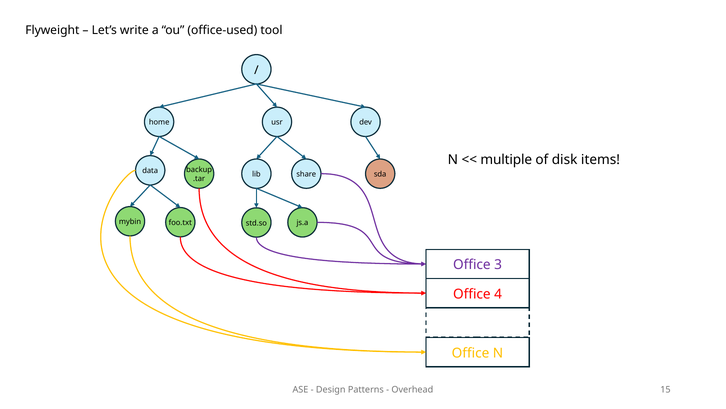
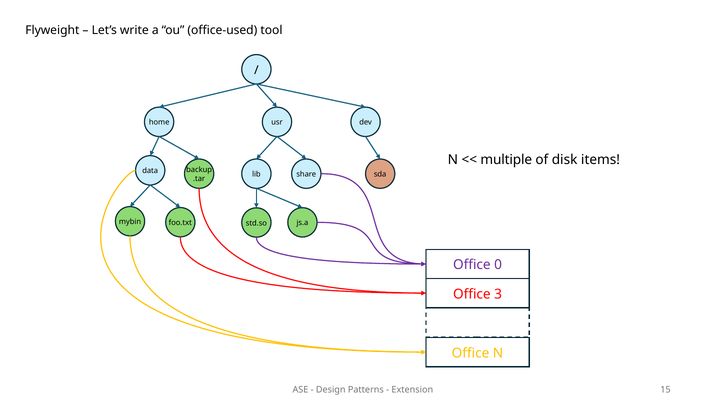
3: 3 -> 0 (498, 265)
4: 4 -> 3 (498, 294)
Overhead: Overhead -> Extension (412, 389)
